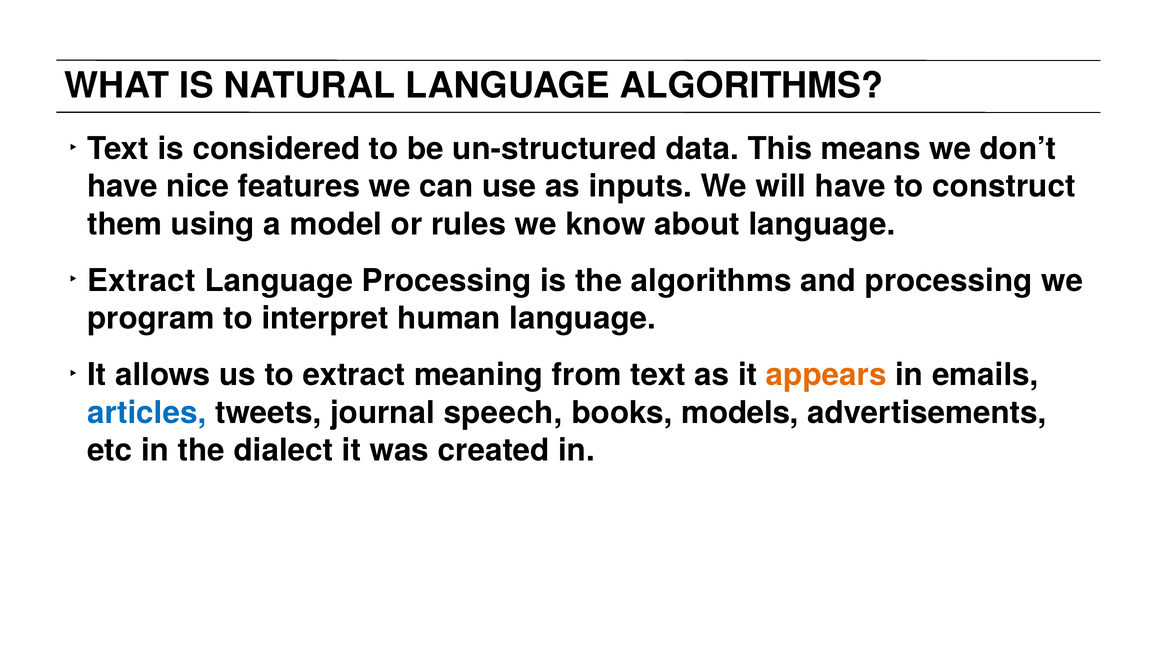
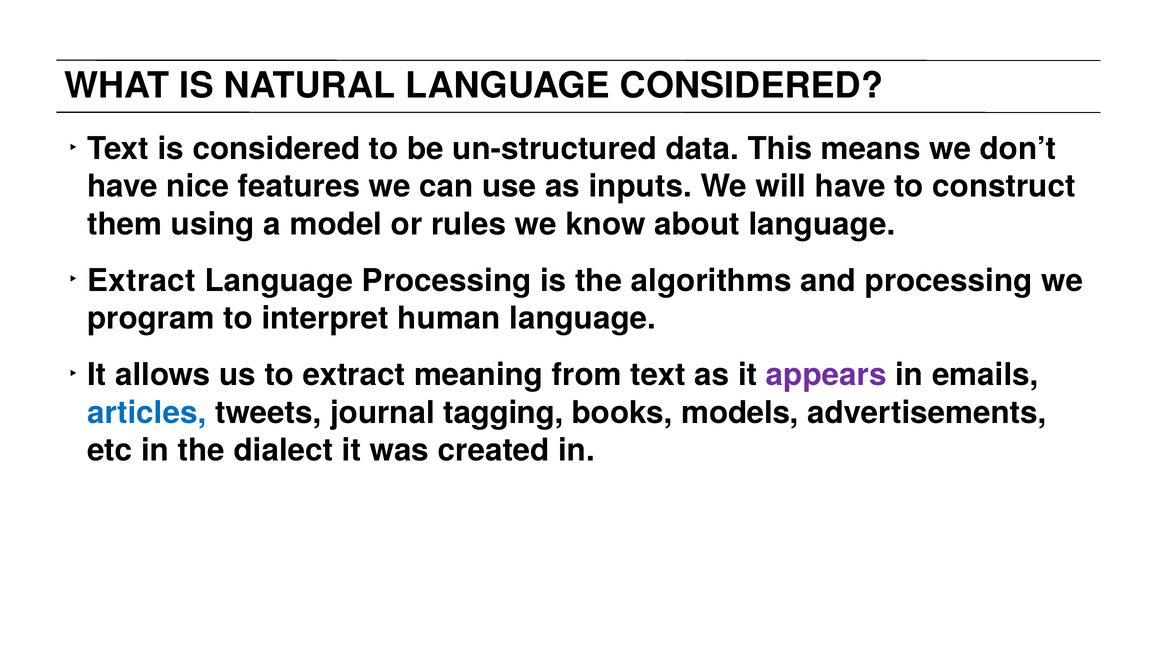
LANGUAGE ALGORITHMS: ALGORITHMS -> CONSIDERED (752, 86)
appears colour: orange -> purple (826, 375)
speech: speech -> tagging (503, 413)
